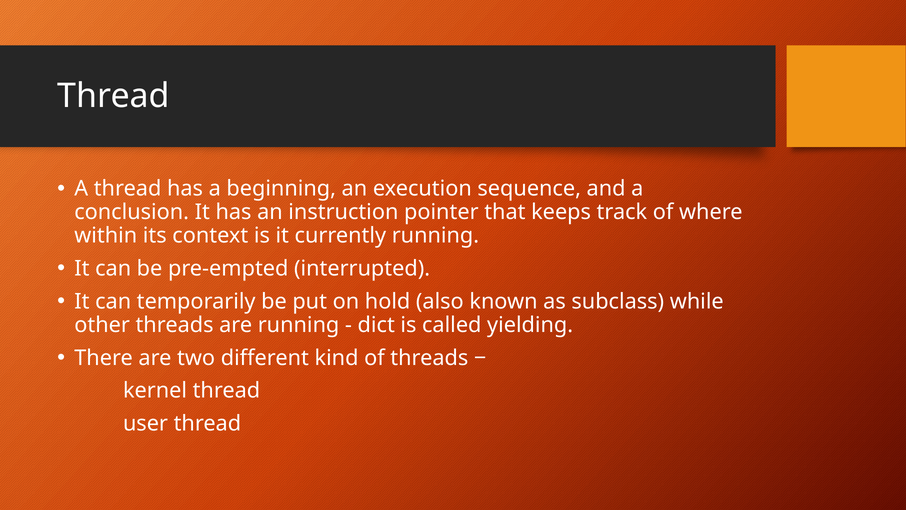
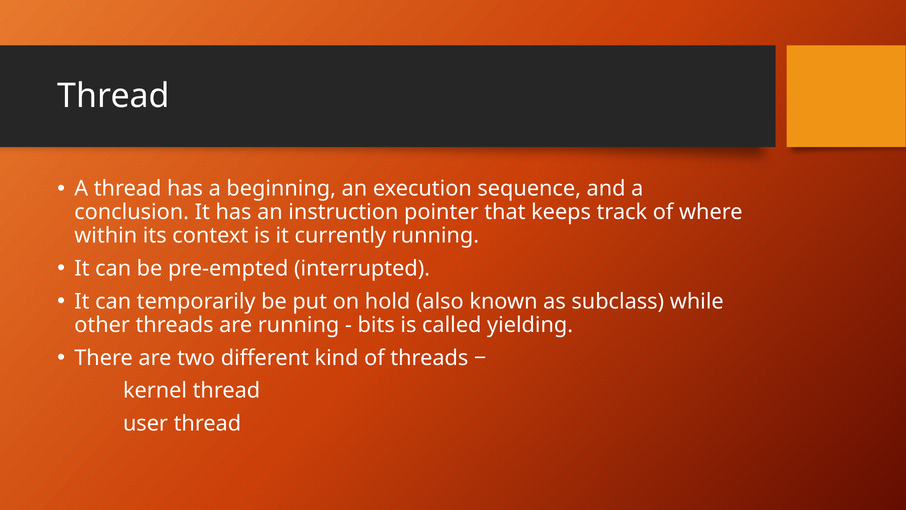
dict: dict -> bits (376, 325)
